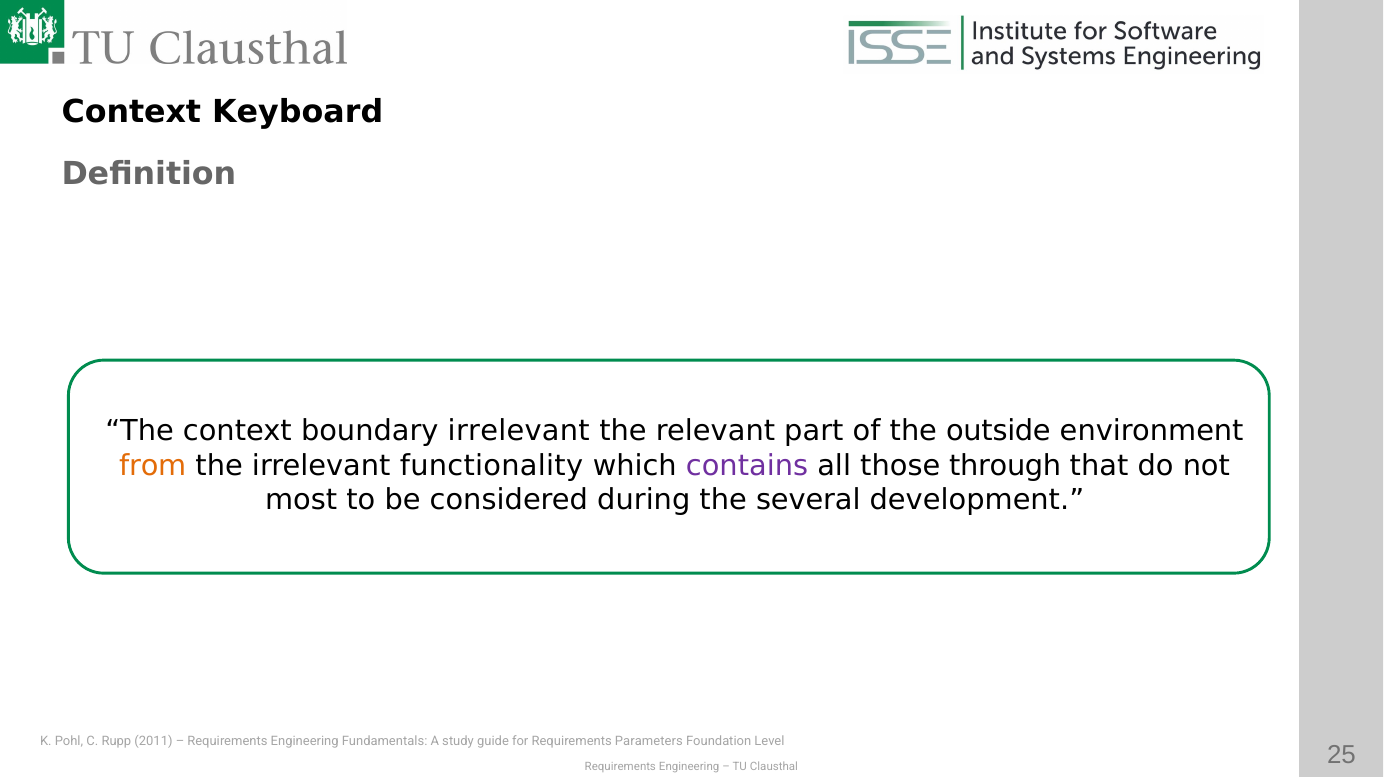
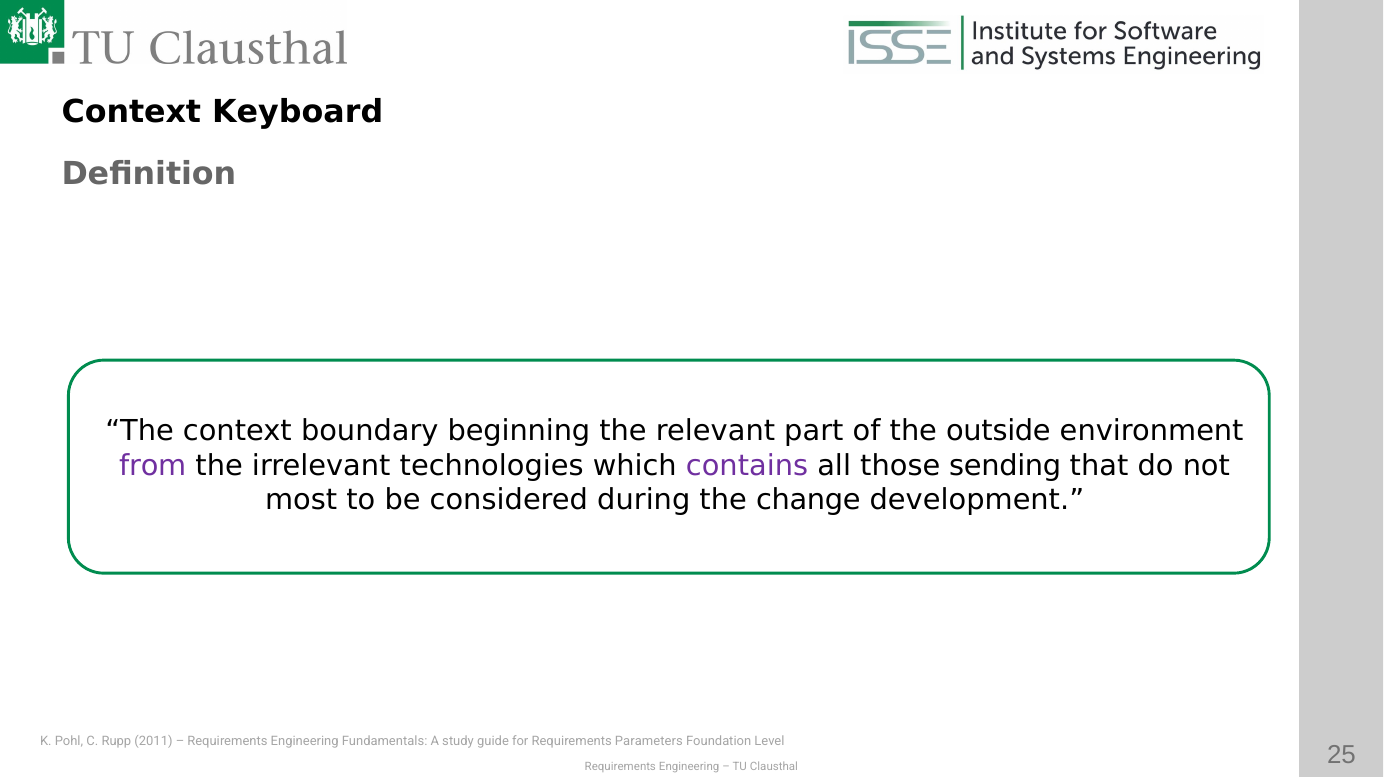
boundary irrelevant: irrelevant -> beginning (519, 431)
from colour: orange -> purple (153, 466)
functionality: functionality -> technologies (492, 466)
through: through -> sending (1005, 466)
several: several -> change (808, 501)
